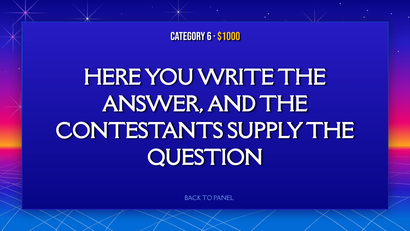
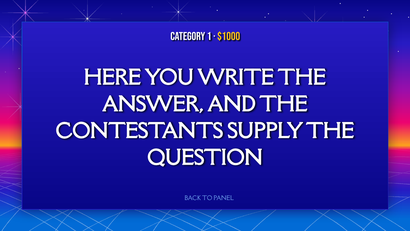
6: 6 -> 1 (209, 36)
